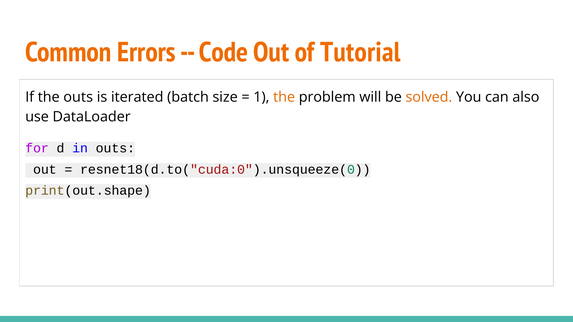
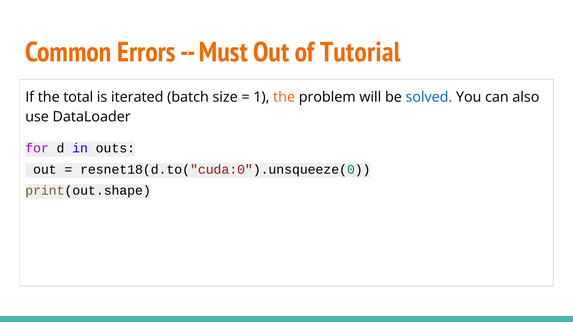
Code: Code -> Must (223, 52)
the outs: outs -> total (78, 97)
solved colour: orange -> blue (429, 97)
